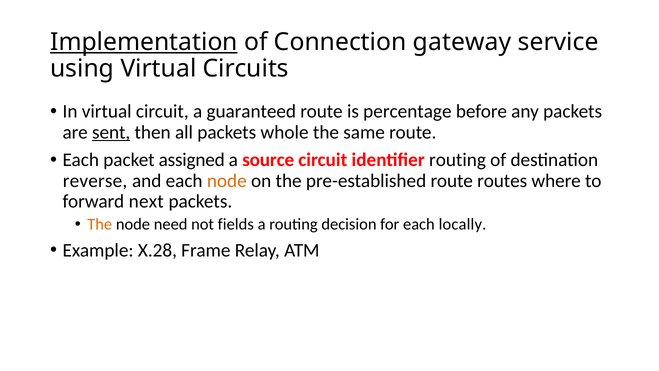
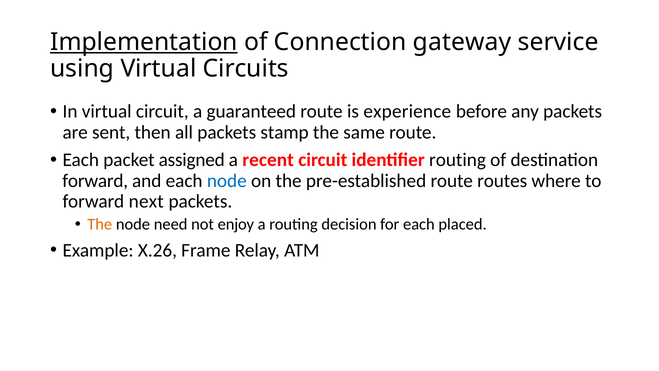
percentage: percentage -> experience (407, 111)
sent underline: present -> none (111, 132)
whole: whole -> stamp (285, 132)
source: source -> recent (268, 160)
reverse: reverse -> forward (95, 181)
node colour: orange -> blue (227, 181)
fields: fields -> enjoy (236, 224)
locally: locally -> placed (463, 224)
X.28: X.28 -> X.26 (157, 250)
